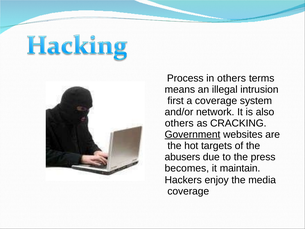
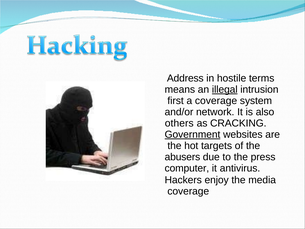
Process: Process -> Address (185, 78)
in others: others -> hostile (232, 78)
illegal underline: none -> present (225, 89)
becomes: becomes -> computer (187, 168)
maintain: maintain -> antivirus (240, 168)
